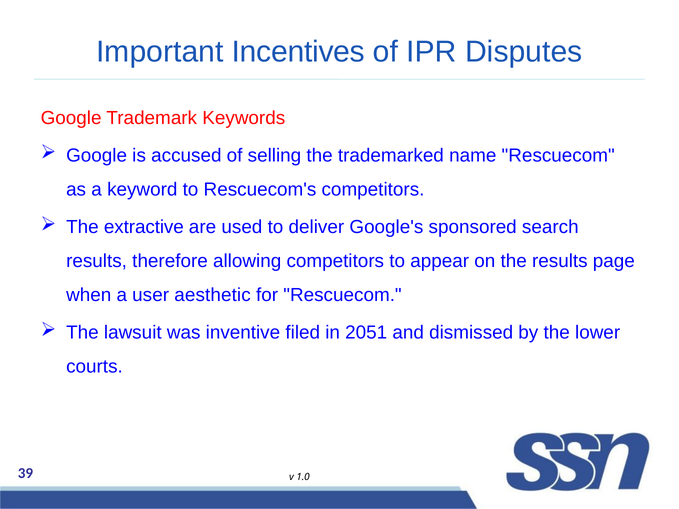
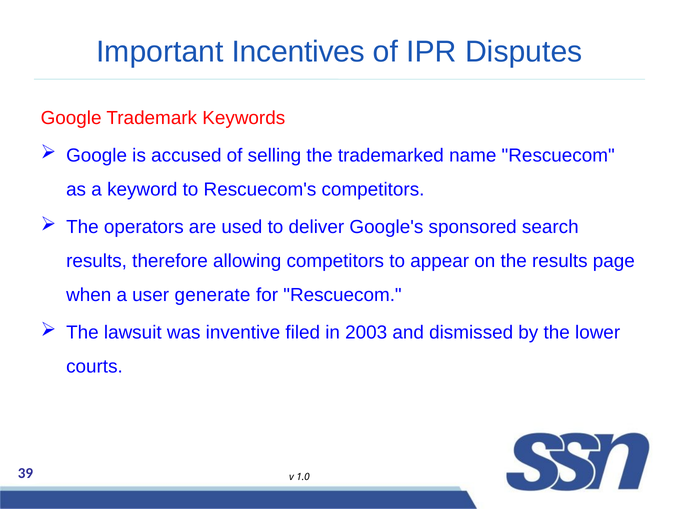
extractive: extractive -> operators (144, 227)
aesthetic: aesthetic -> generate (212, 295)
2051: 2051 -> 2003 (366, 333)
